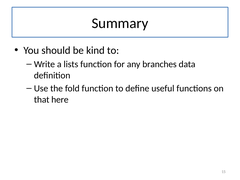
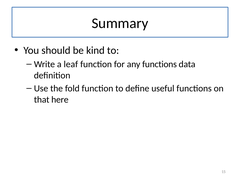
lists: lists -> leaf (71, 64)
any branches: branches -> functions (160, 64)
